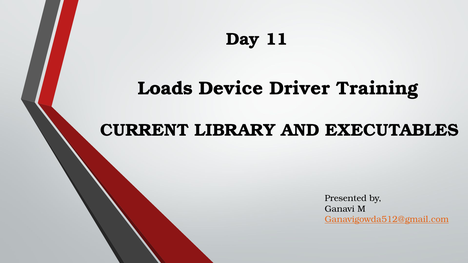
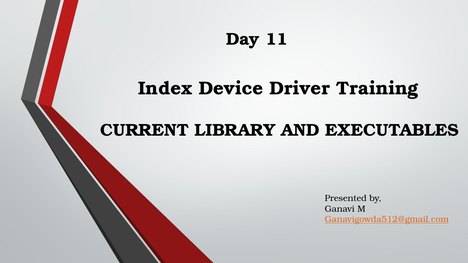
Loads: Loads -> Index (165, 89)
